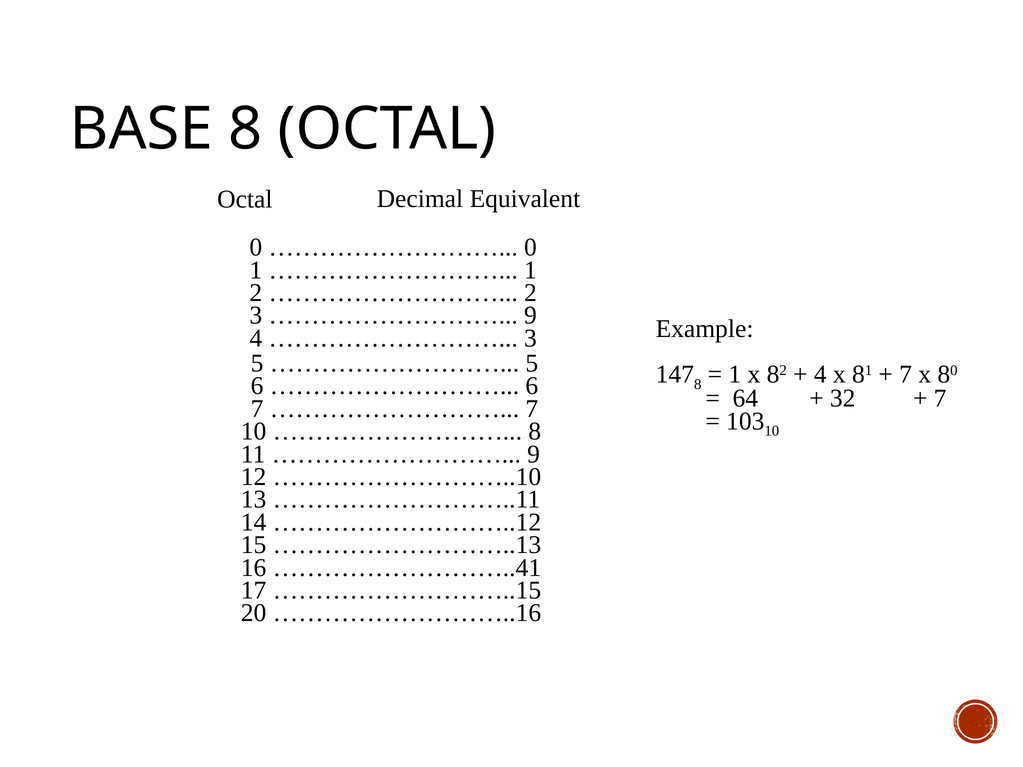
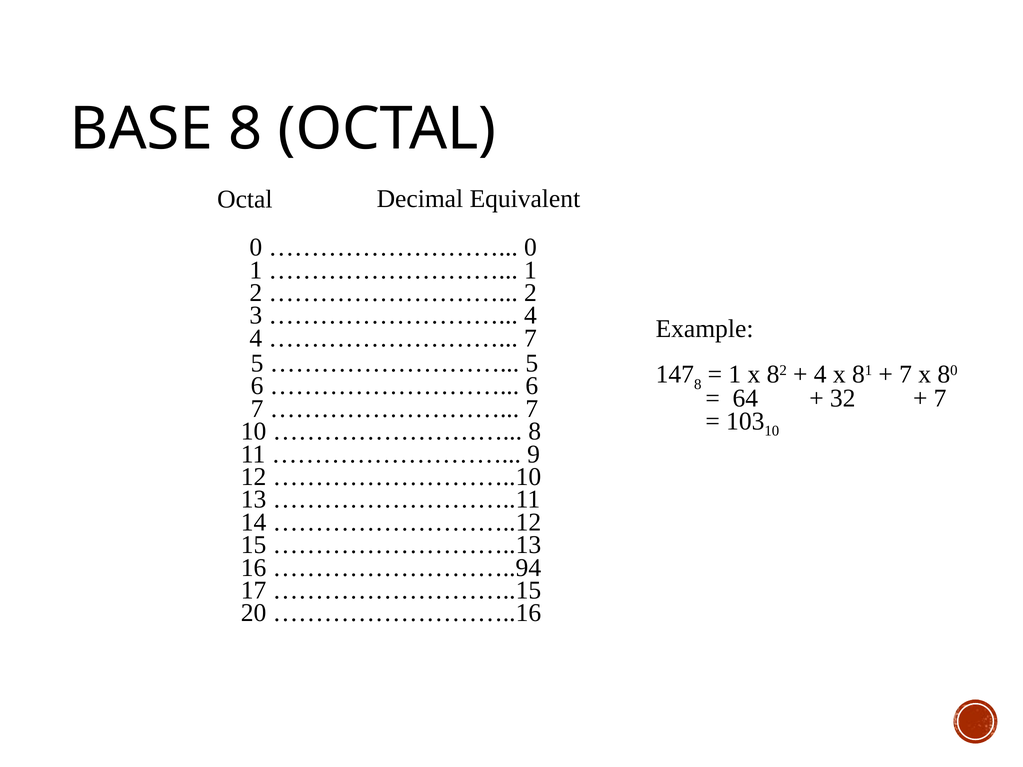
9: 9 -> 4 (530, 316)
3: 3 -> 7 (530, 338)
………………………..41: ………………………..41 -> ………………………..94 (407, 568)
